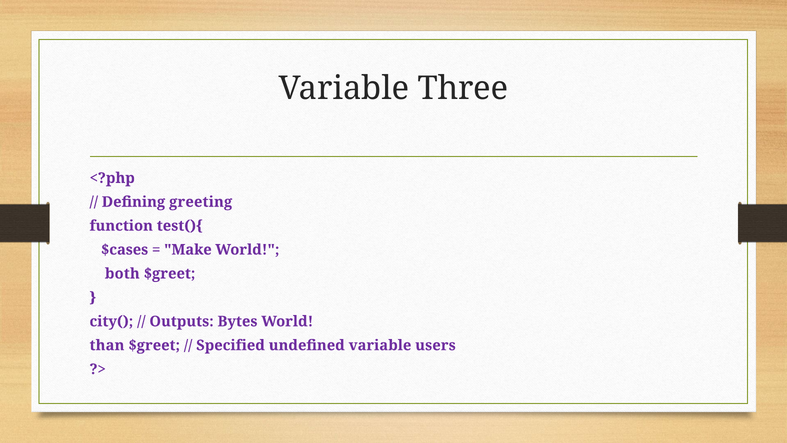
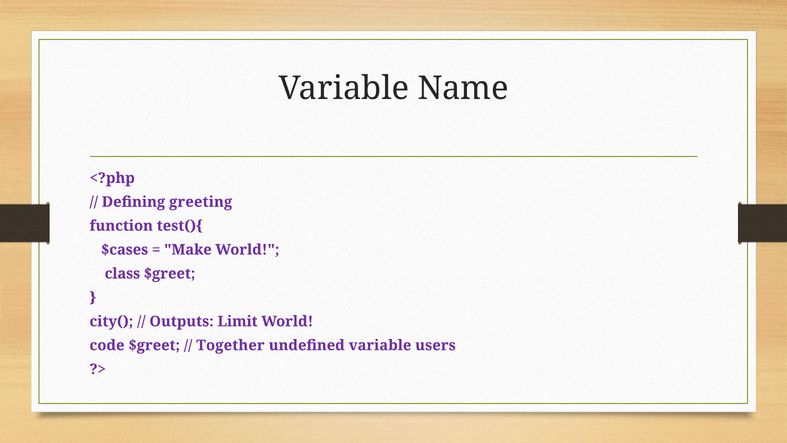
Three: Three -> Name (463, 88)
both: both -> class (122, 273)
Bytes: Bytes -> Limit (238, 321)
than: than -> code (107, 345)
Specified: Specified -> Together (230, 345)
